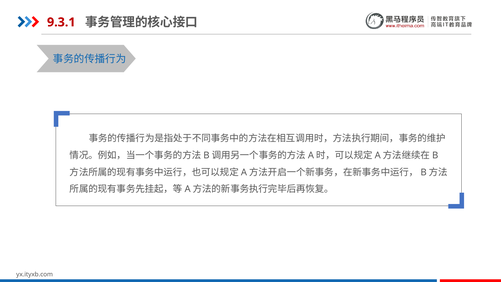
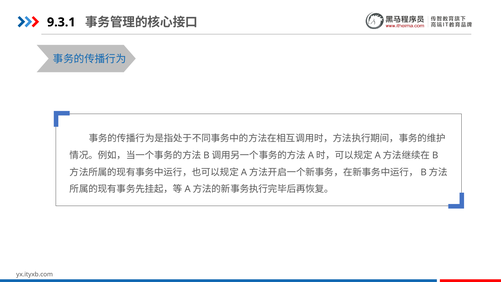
9.3.1 colour: red -> black (61, 22)
